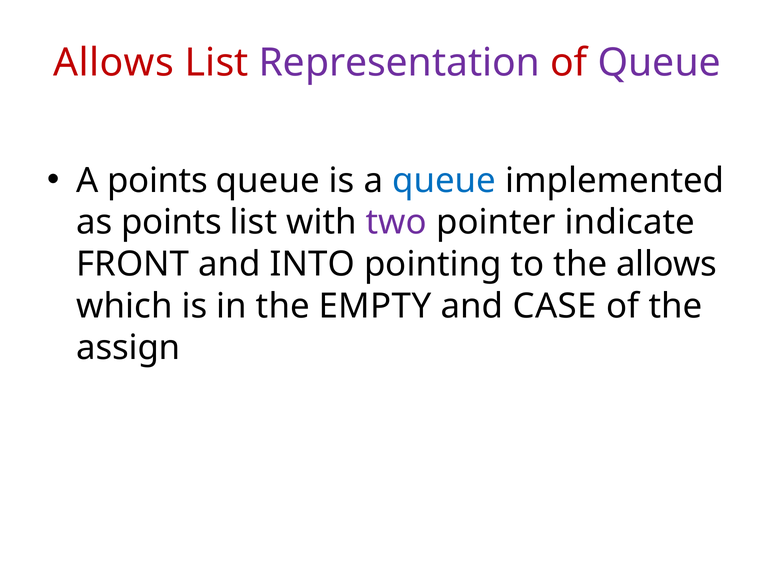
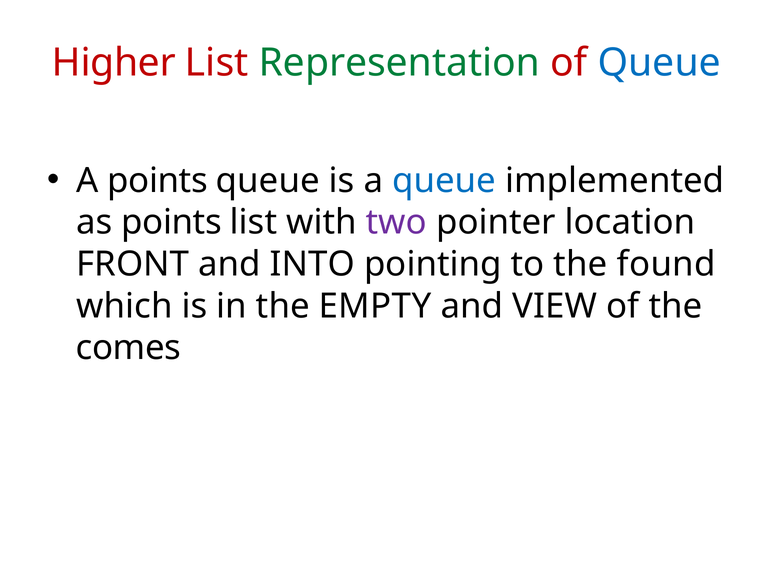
Allows: Allows -> Higher (114, 63)
Representation colour: purple -> green (399, 63)
Queue colour: purple -> blue (659, 63)
indicate: indicate -> location (630, 222)
the allows: allows -> found (666, 264)
CASE: CASE -> VIEW (555, 306)
assign: assign -> comes (129, 348)
